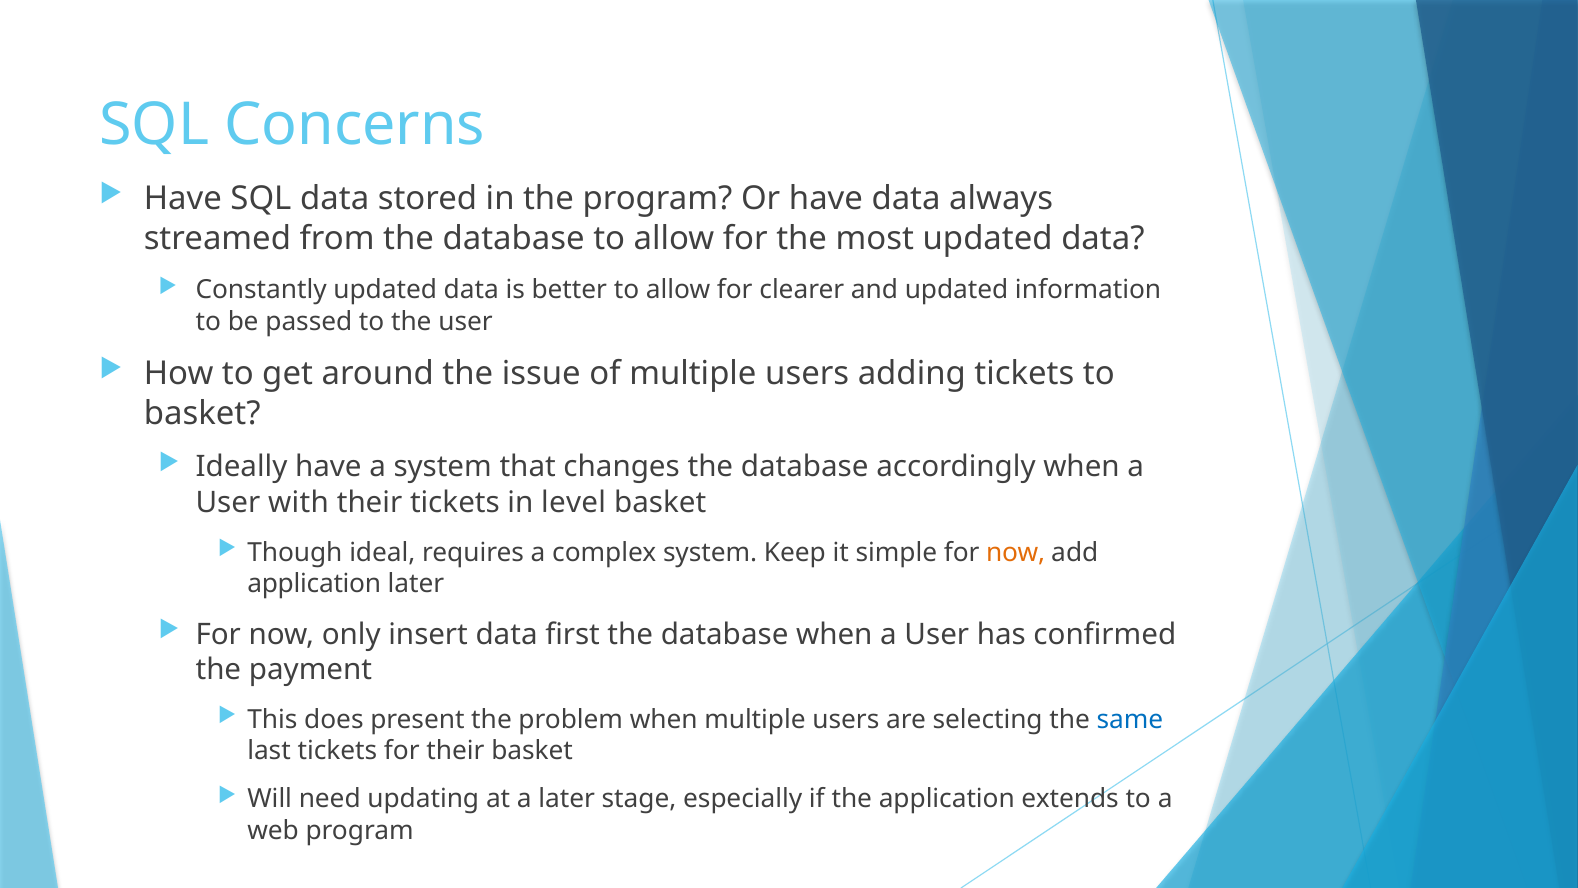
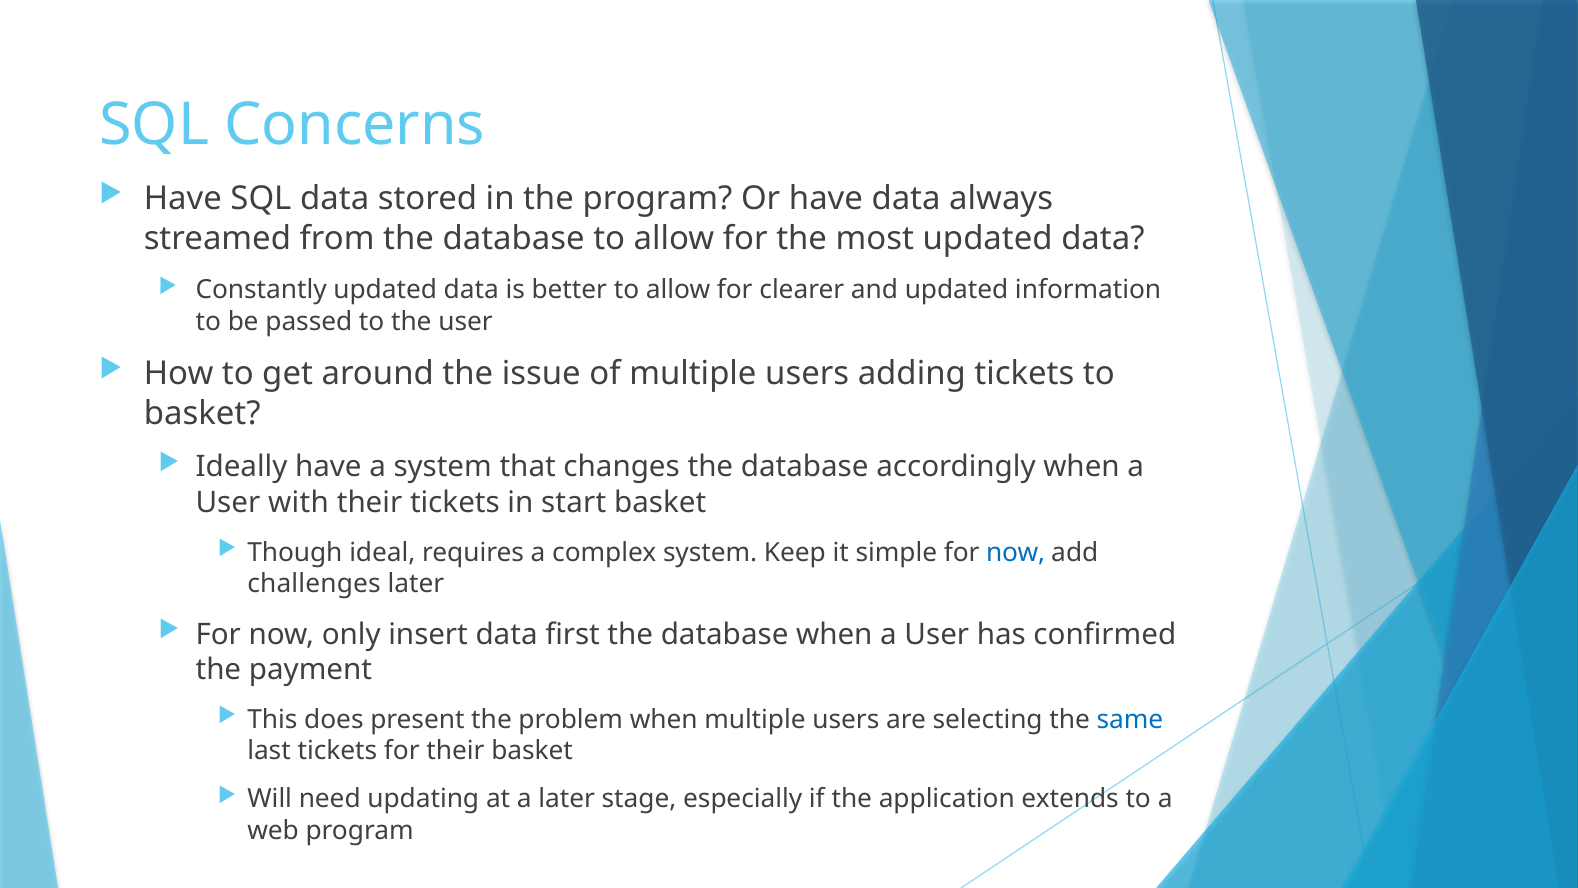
level: level -> start (574, 502)
now colour: orange -> blue (1016, 552)
application: application -> challenges (314, 584)
